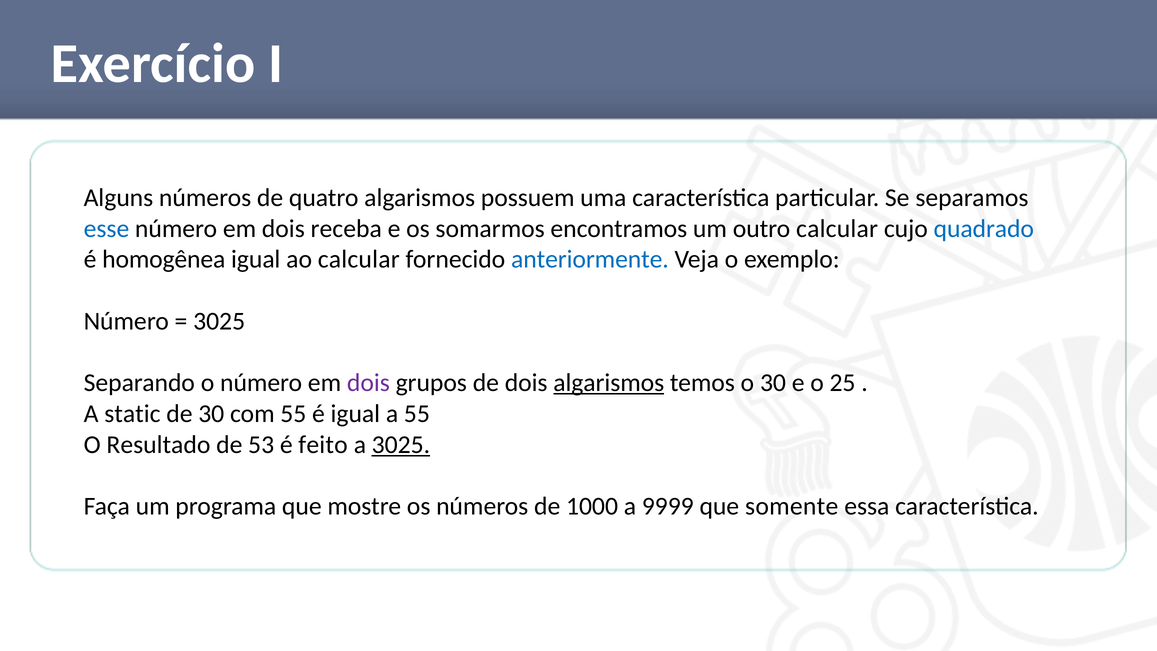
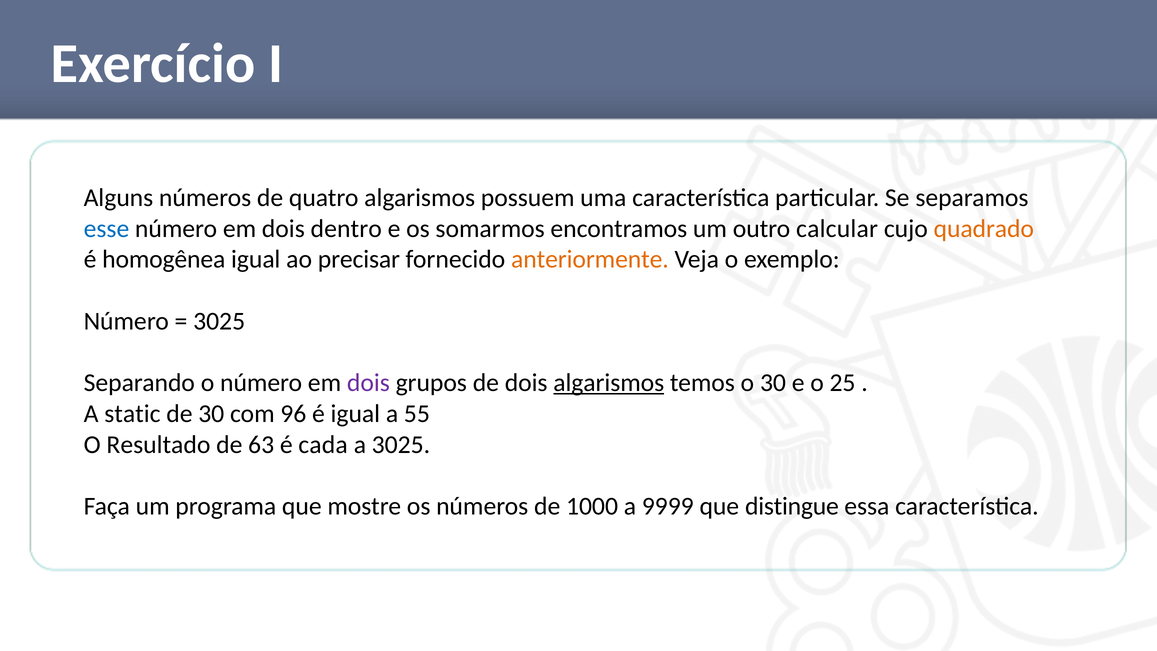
receba: receba -> dentro (346, 229)
quadrado colour: blue -> orange (984, 229)
ao calcular: calcular -> precisar (359, 259)
anteriormente colour: blue -> orange (590, 259)
com 55: 55 -> 96 (293, 414)
53: 53 -> 63 (261, 444)
feito: feito -> cada (323, 444)
3025 underline: present -> none (401, 444)
somente: somente -> distingue (792, 506)
